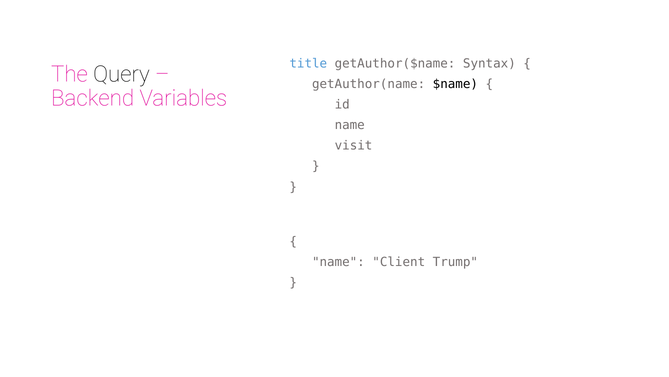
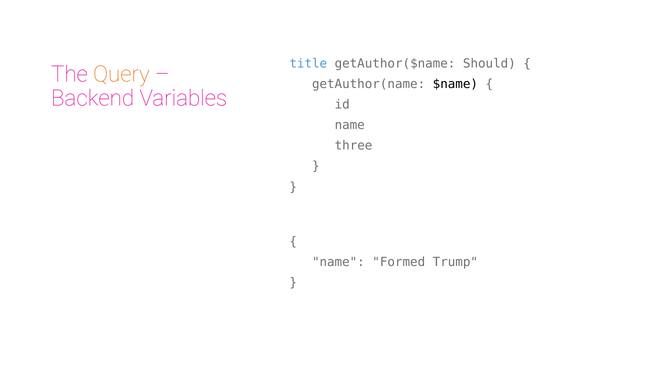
Syntax: Syntax -> Should (489, 63)
Query colour: black -> orange (121, 74)
visit: visit -> three (354, 145)
Client: Client -> Formed (399, 262)
